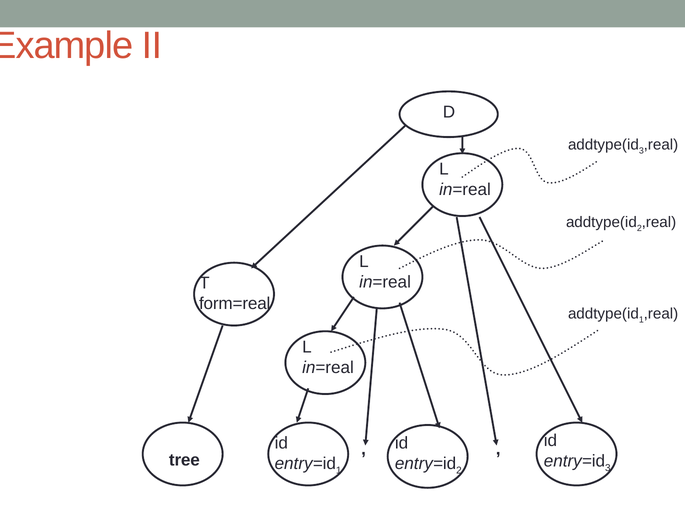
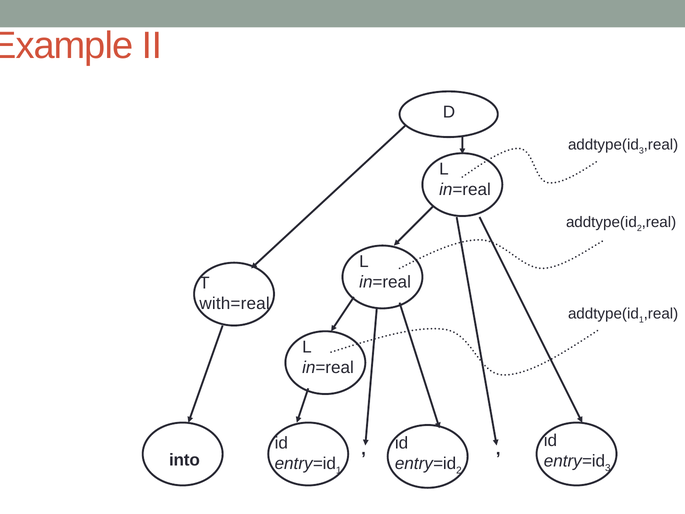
form=real: form=real -> with=real (235, 304)
tree: tree -> into (184, 460)
